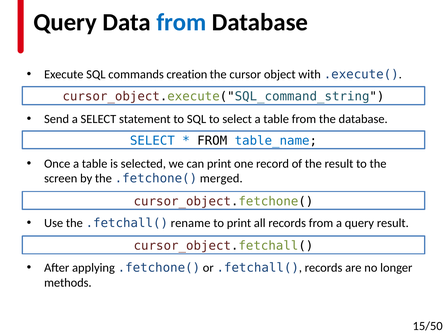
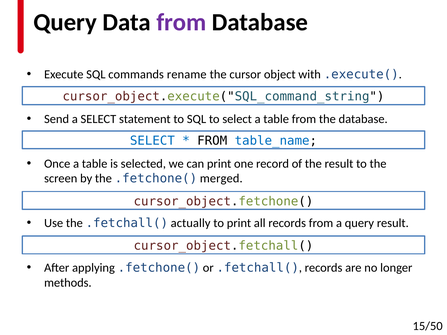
from colour: blue -> purple (181, 22)
creation: creation -> rename (187, 74)
rename: rename -> actually (191, 223)
